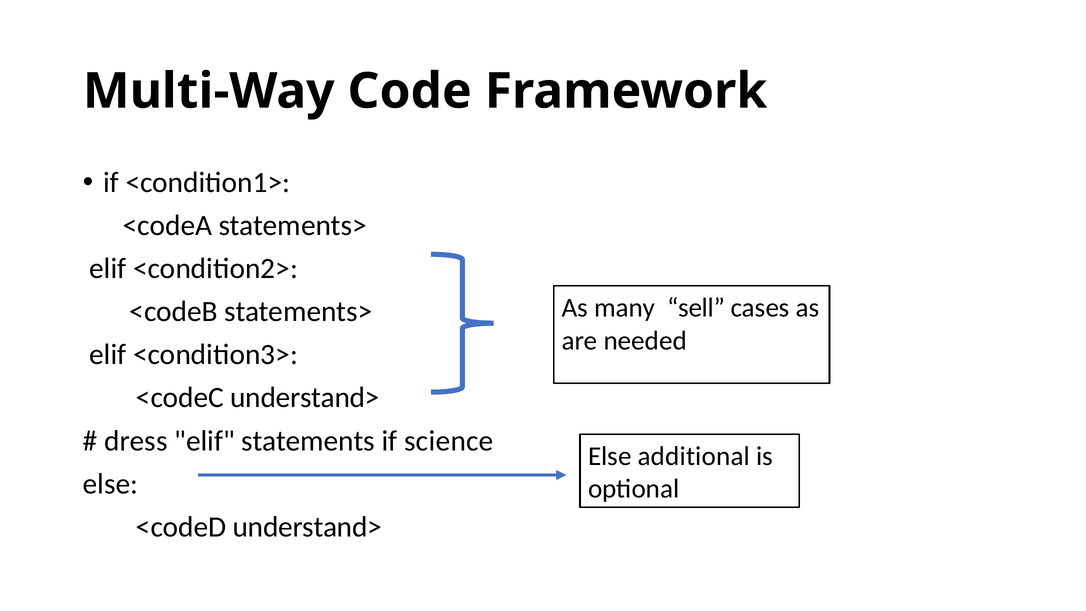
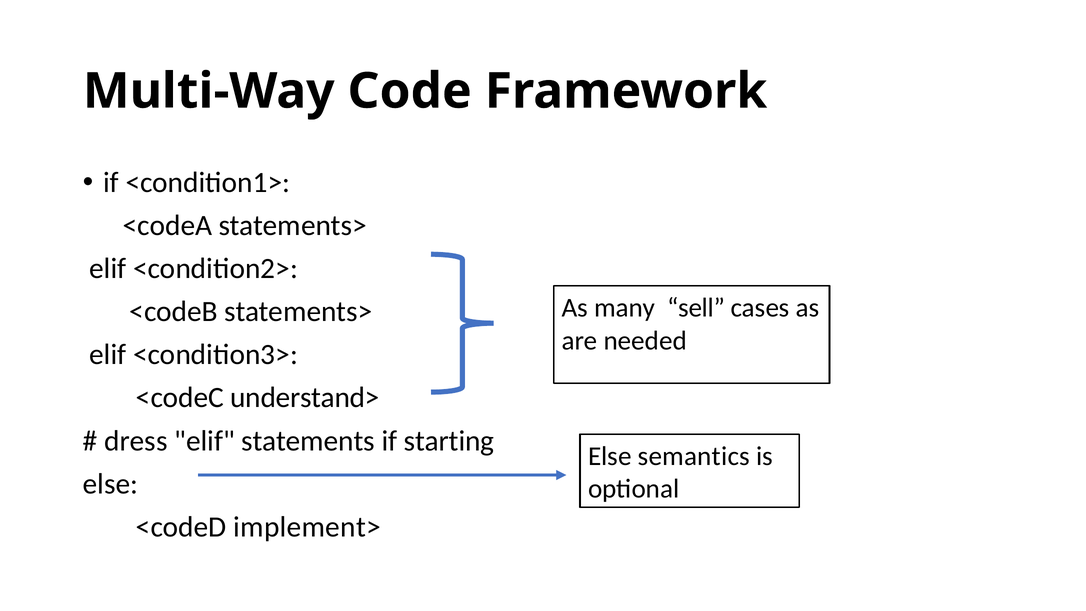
science: science -> starting (449, 441)
additional: additional -> semantics (694, 456)
<codeD understand>: understand> -> implement> (307, 527)
